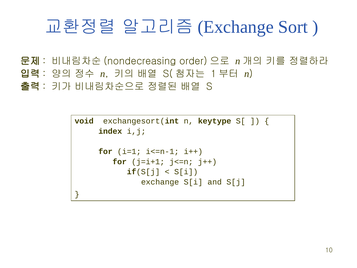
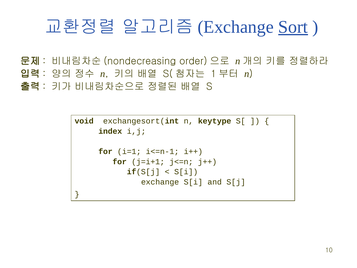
Sort underline: none -> present (293, 27)
